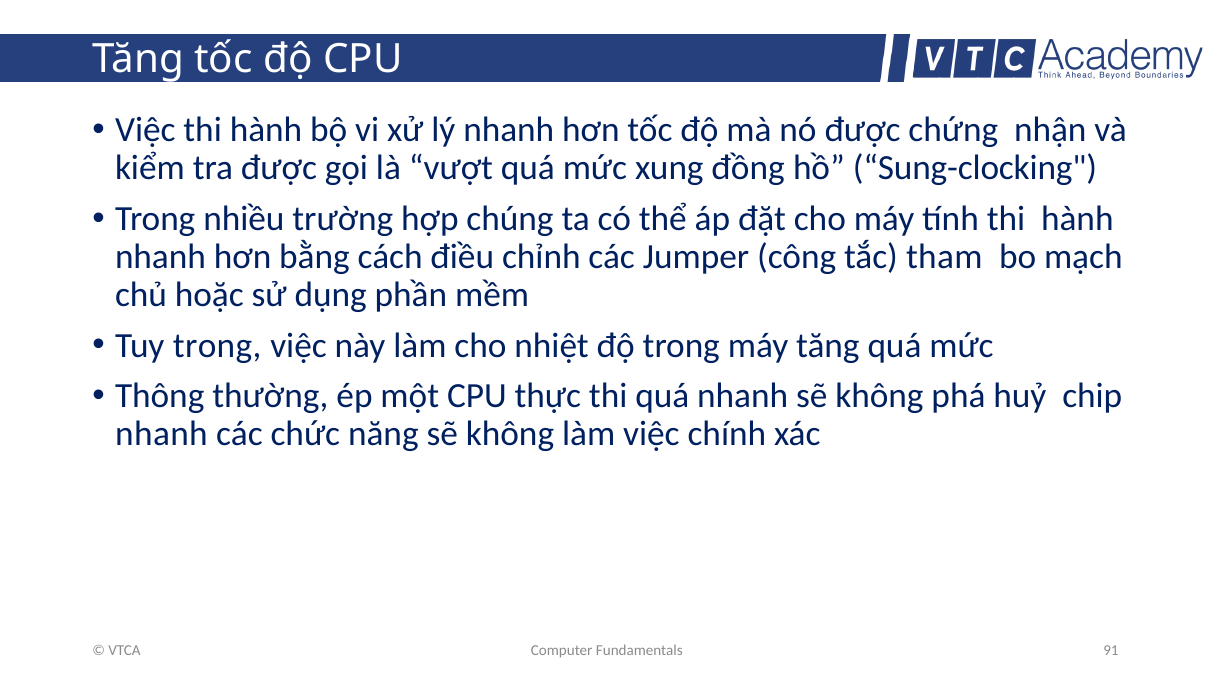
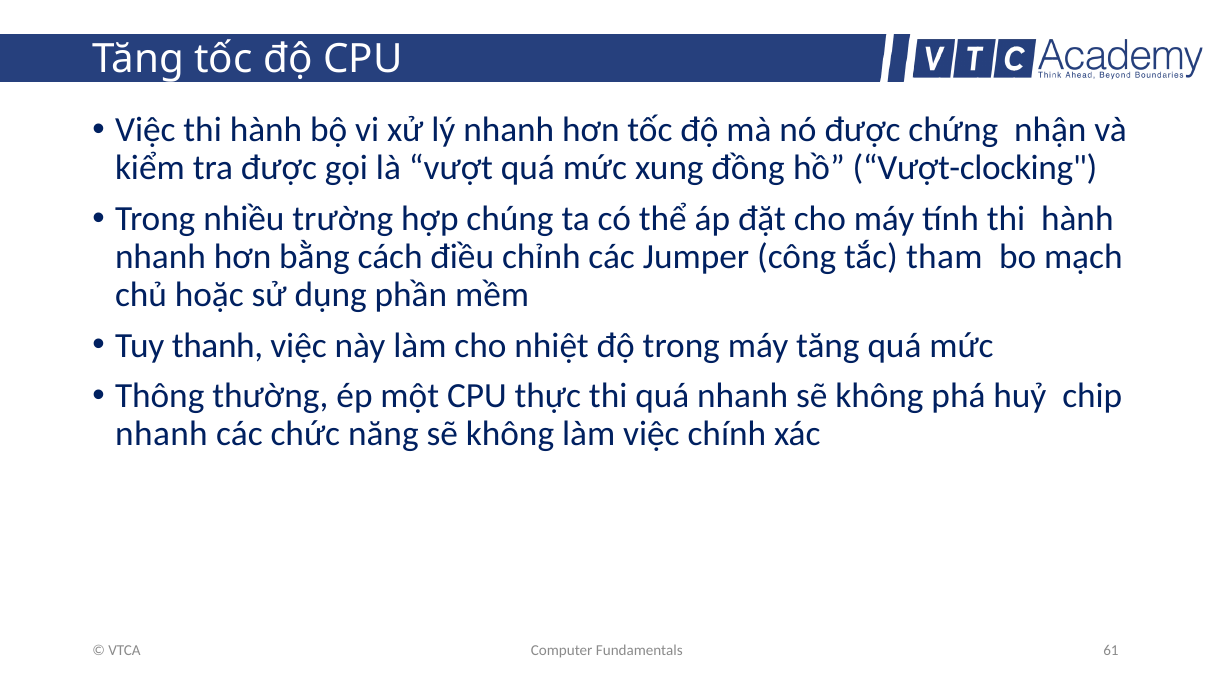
Sung-clocking: Sung-clocking -> Vượt-clocking (975, 168)
Tuy trong: trong -> thanh (218, 346)
91: 91 -> 61 (1111, 650)
